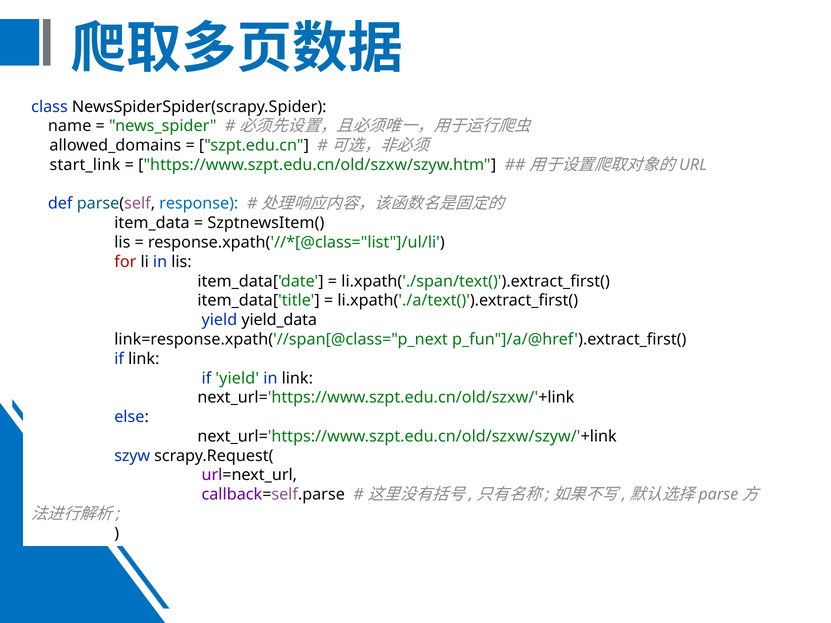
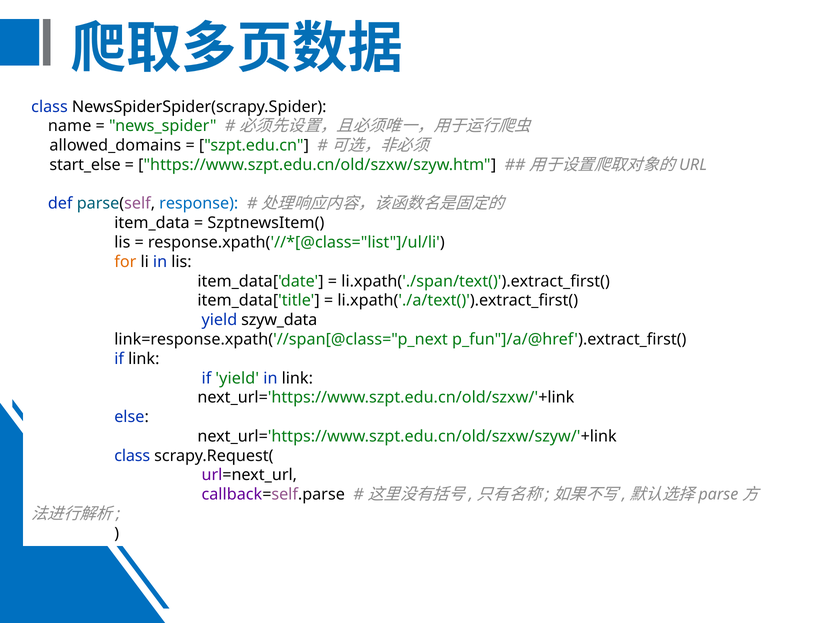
start_link: start_link -> start_else (85, 165)
for colour: red -> orange (125, 262)
yield_data: yield_data -> szyw_data (279, 320)
szyw: szyw -> class (132, 456)
